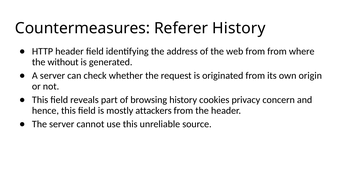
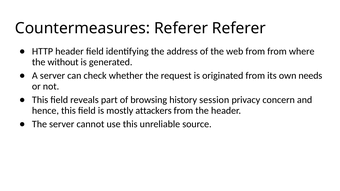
Referer History: History -> Referer (239, 28)
origin: origin -> needs (310, 76)
cookies: cookies -> session (214, 100)
